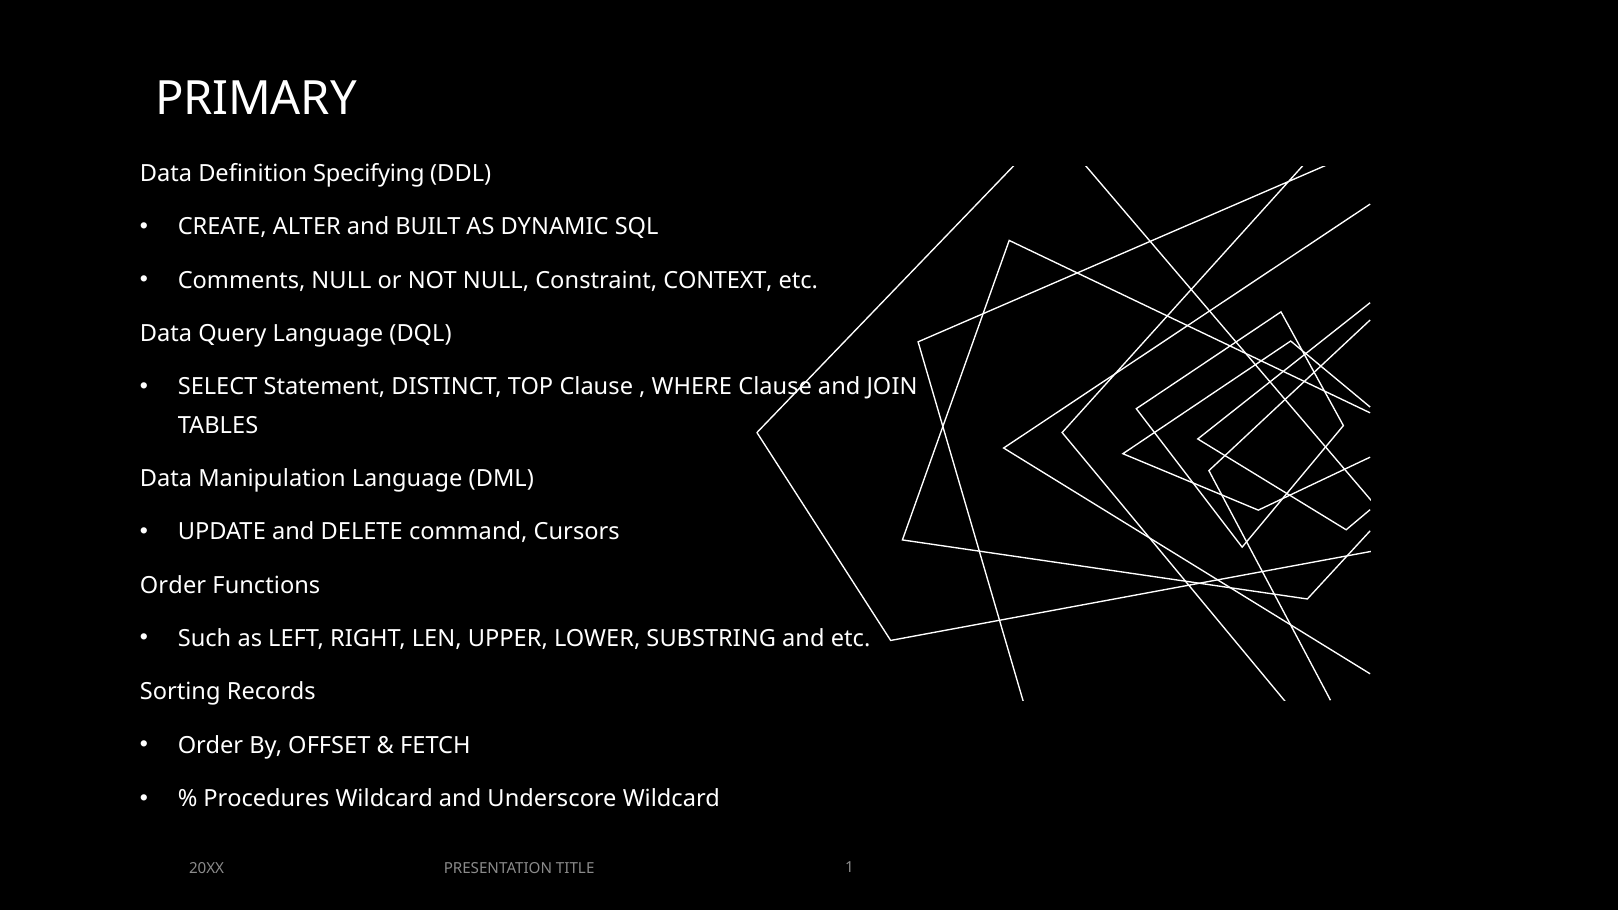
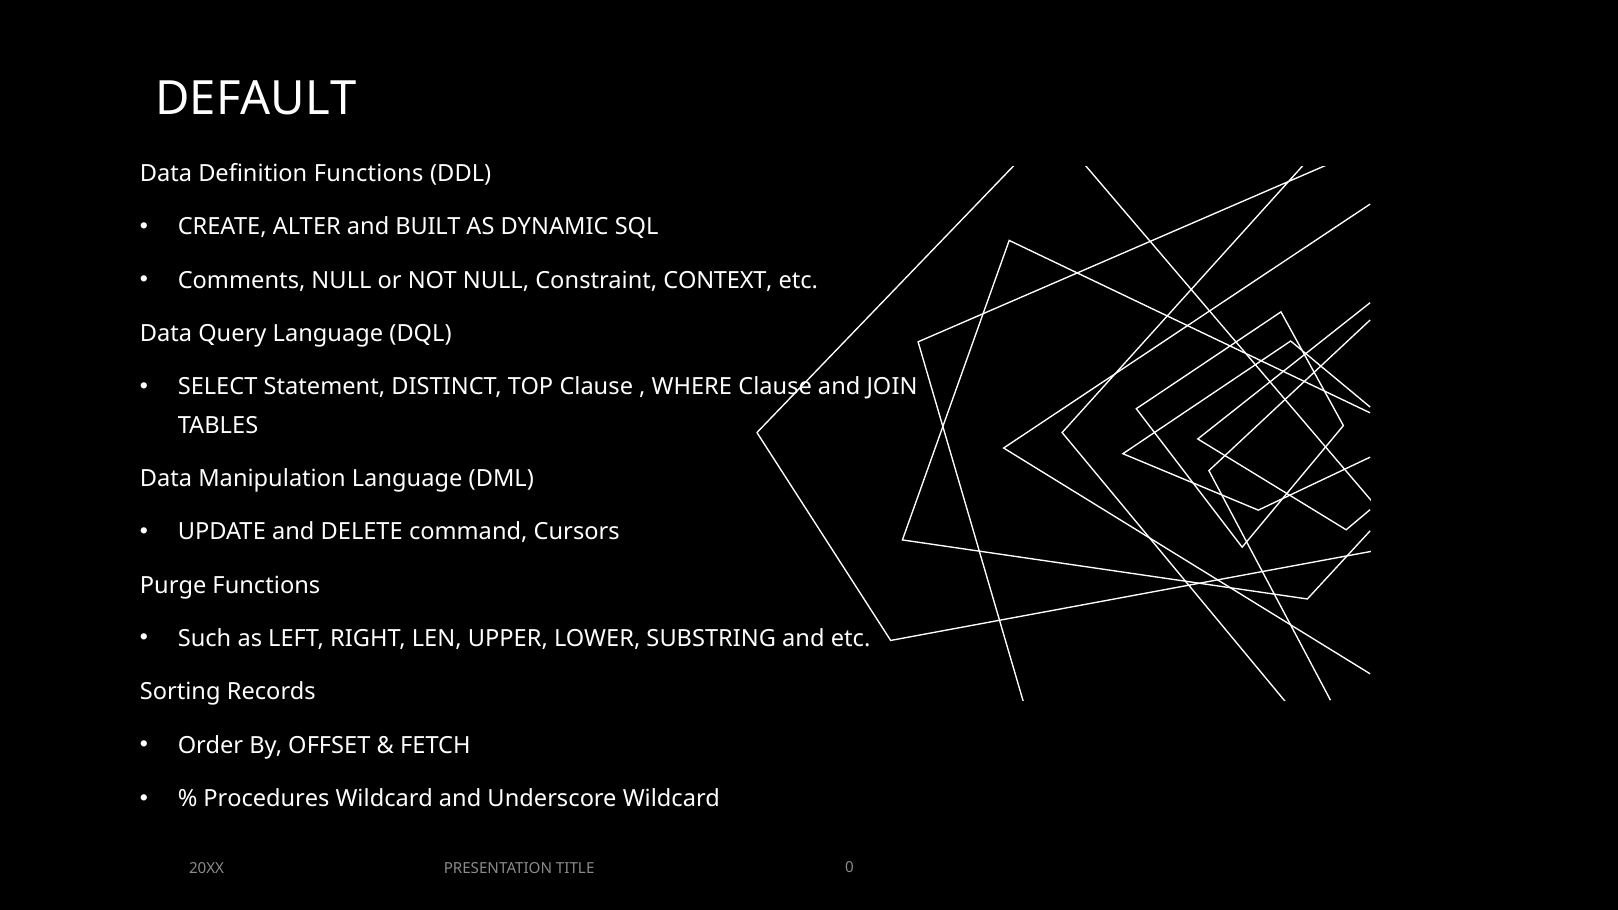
PRIMARY: PRIMARY -> DEFAULT (256, 99)
Definition Specifying: Specifying -> Functions (369, 174)
Order: Order -> Purge (173, 585)
1: 1 -> 0 (849, 868)
